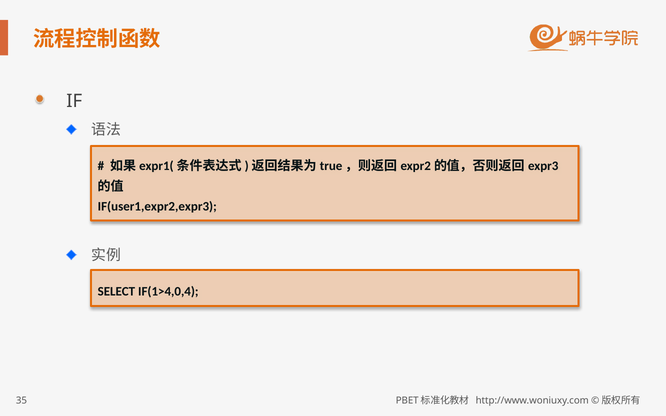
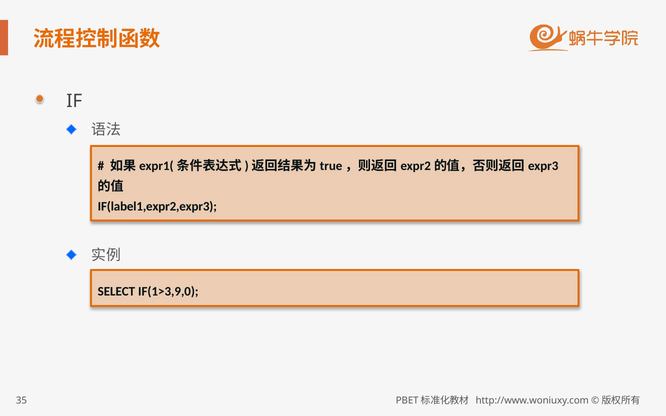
IF(user1,expr2,expr3: IF(user1,expr2,expr3 -> IF(label1,expr2,expr3 (157, 207)
IF(1>4,0,4: IF(1>4,0,4 -> IF(1>3,9,0 (168, 291)
